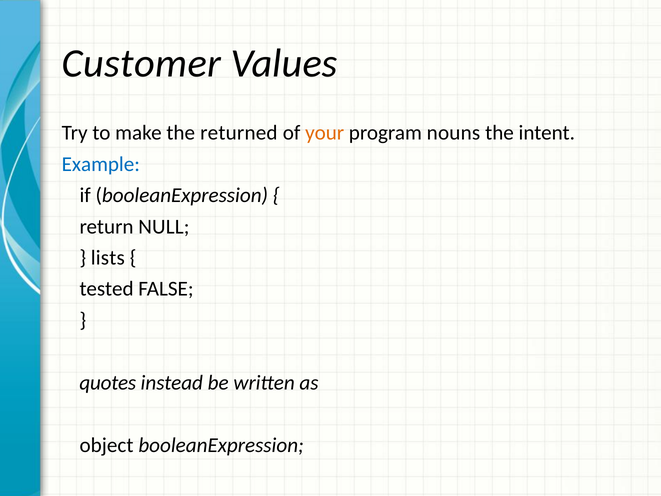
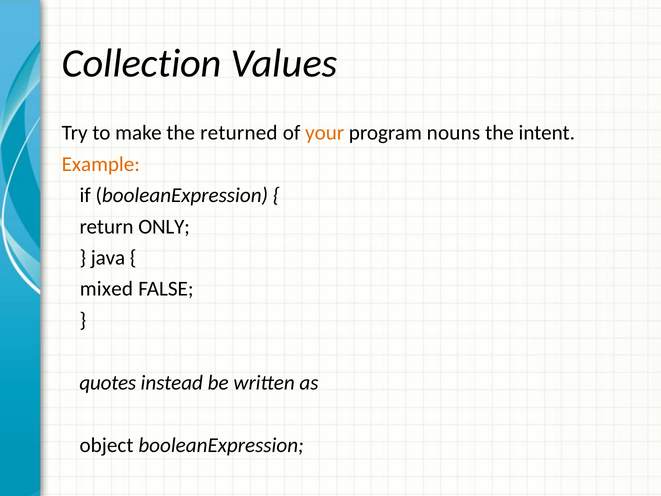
Customer: Customer -> Collection (142, 64)
Example colour: blue -> orange (101, 164)
NULL: NULL -> ONLY (164, 226)
lists: lists -> java (108, 258)
tested: tested -> mixed (106, 289)
